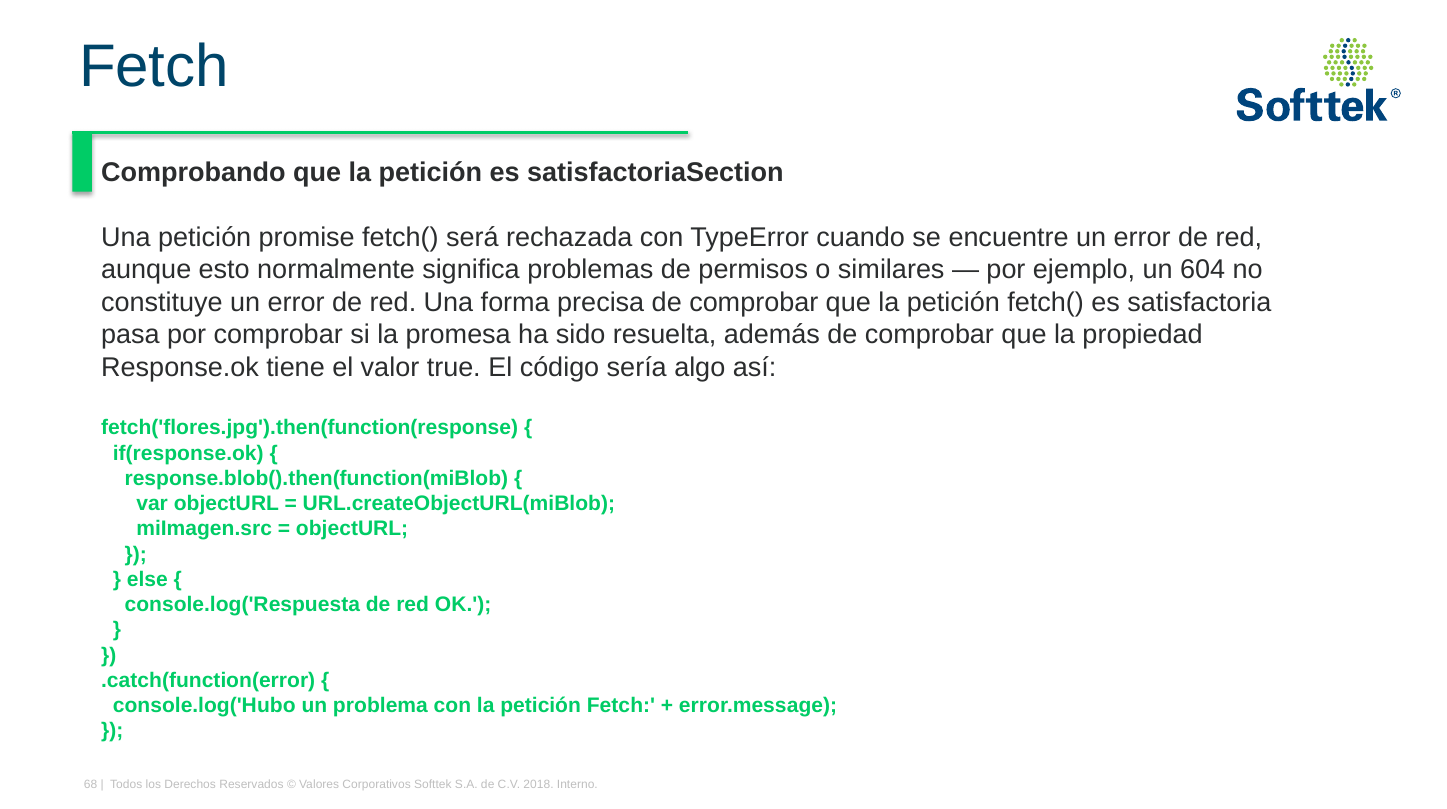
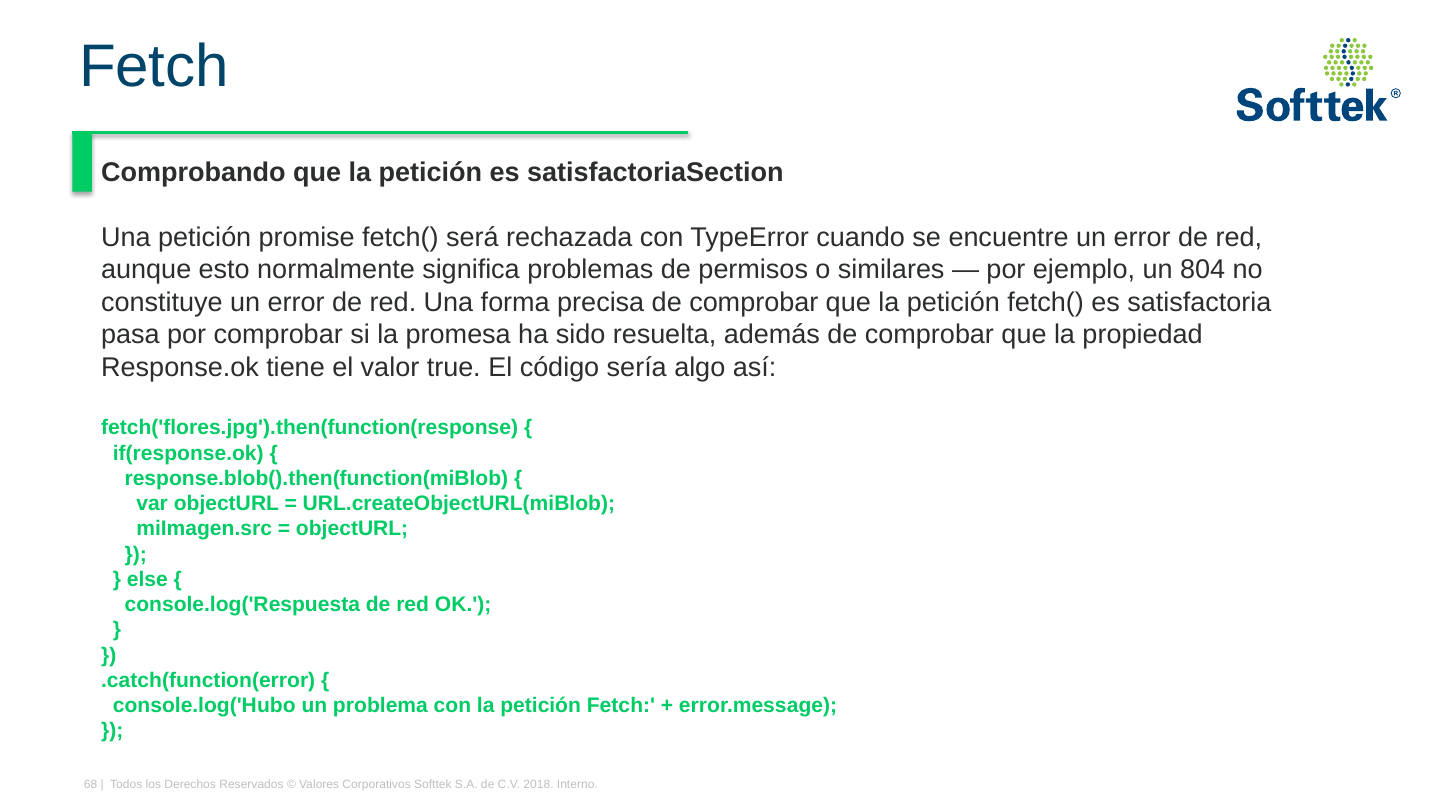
604: 604 -> 804 (1203, 270)
